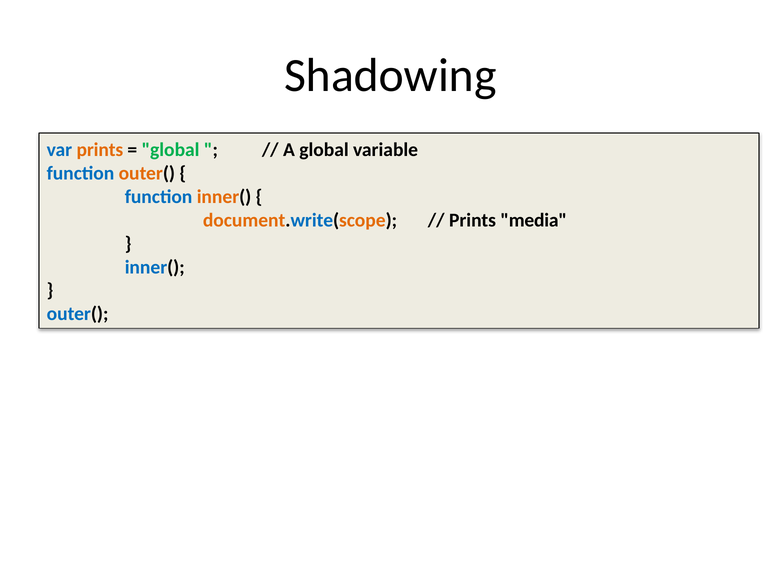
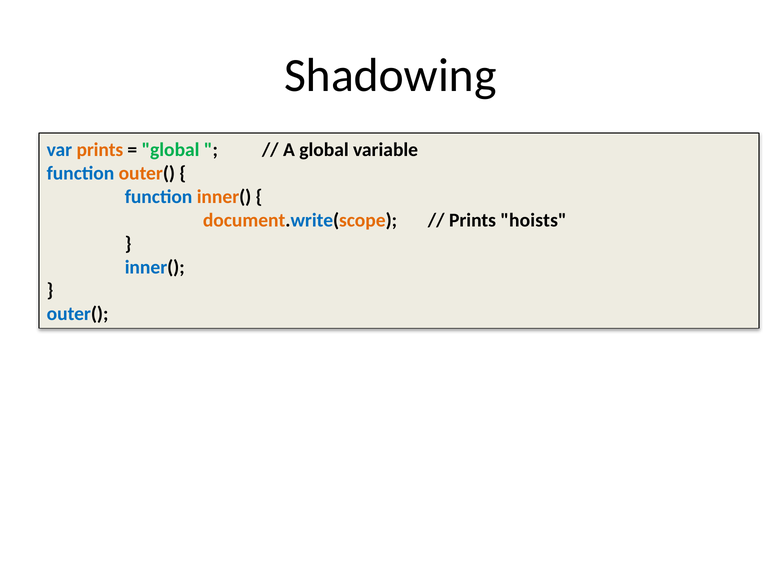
media: media -> hoists (534, 220)
